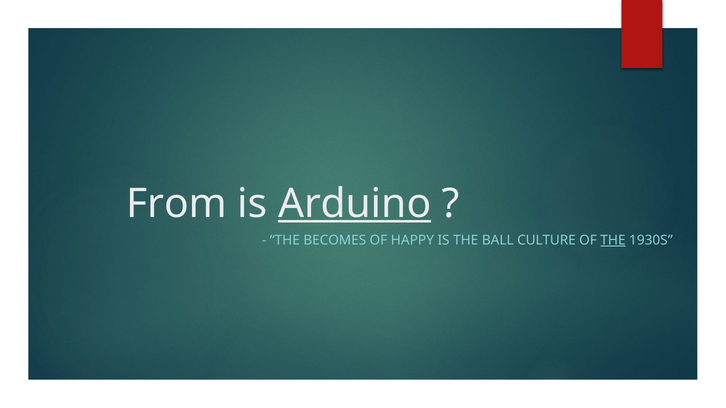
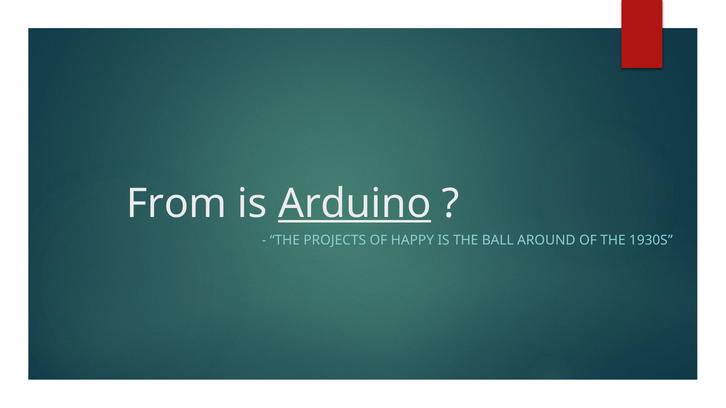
BECOMES: BECOMES -> PROJECTS (335, 240)
CULTURE: CULTURE -> AROUND (546, 240)
THE underline: present -> none (613, 240)
